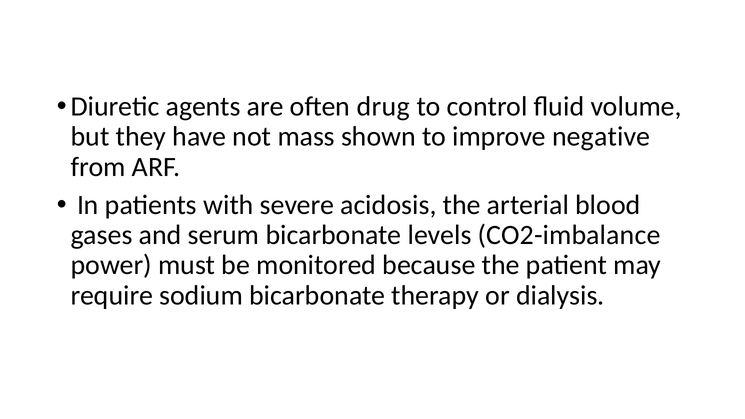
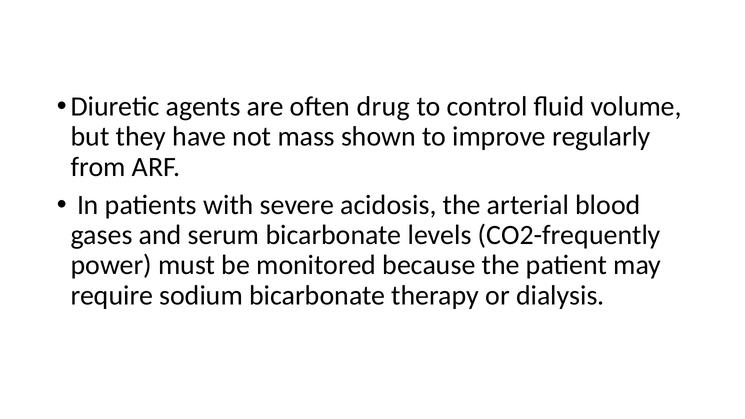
negative: negative -> regularly (601, 137)
CO2-imbalance: CO2-imbalance -> CO2-frequently (569, 235)
